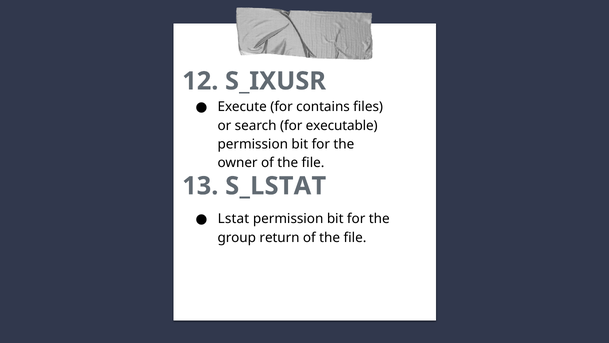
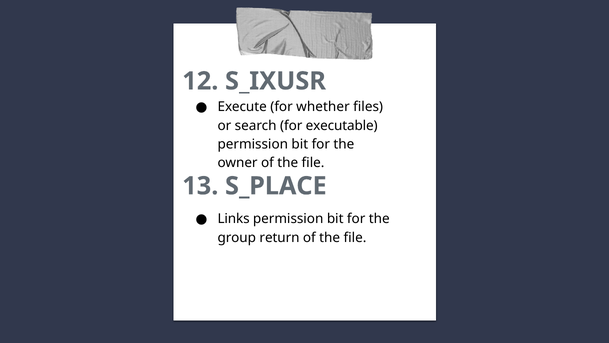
contains: contains -> whether (323, 107)
S_LSTAT: S_LSTAT -> S_PLACE (276, 186)
Lstat: Lstat -> Links (234, 219)
